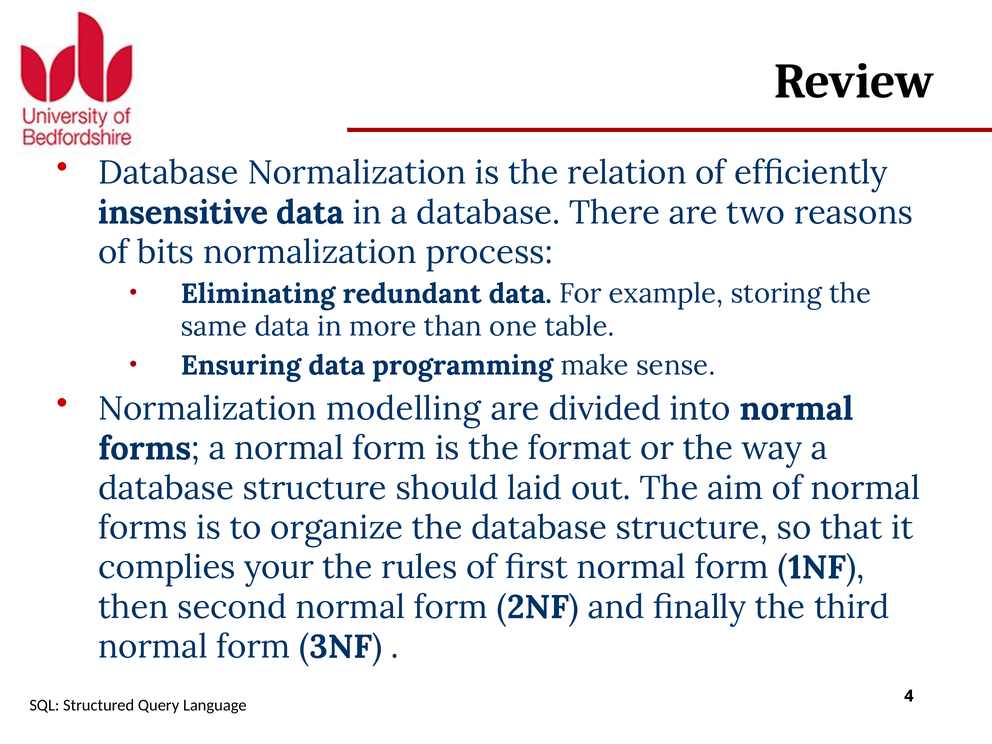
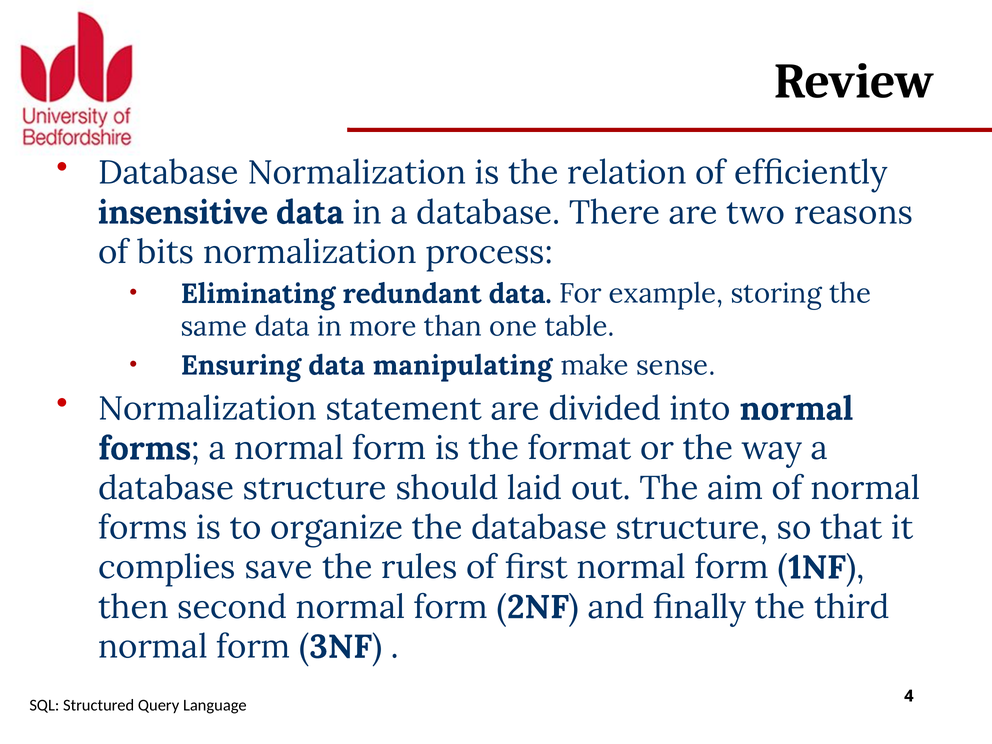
programming: programming -> manipulating (463, 365)
modelling: modelling -> statement (404, 409)
your: your -> save (279, 568)
